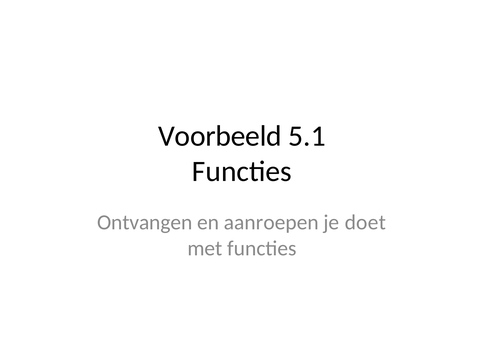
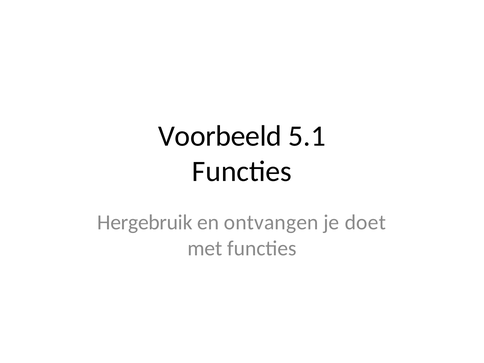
Ontvangen: Ontvangen -> Hergebruik (145, 223)
aanroepen: aanroepen -> ontvangen (271, 223)
